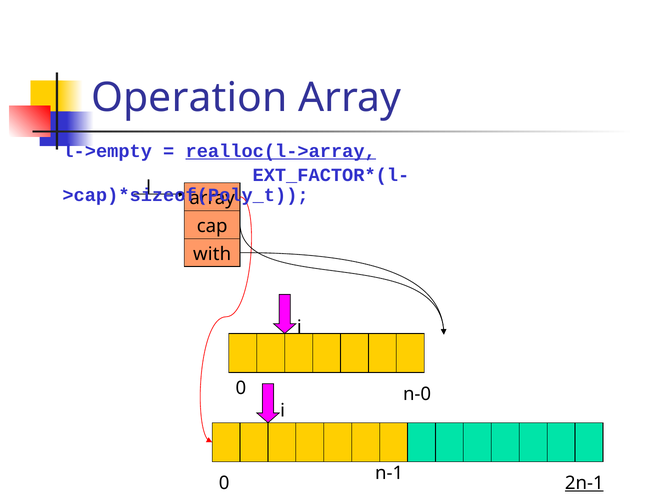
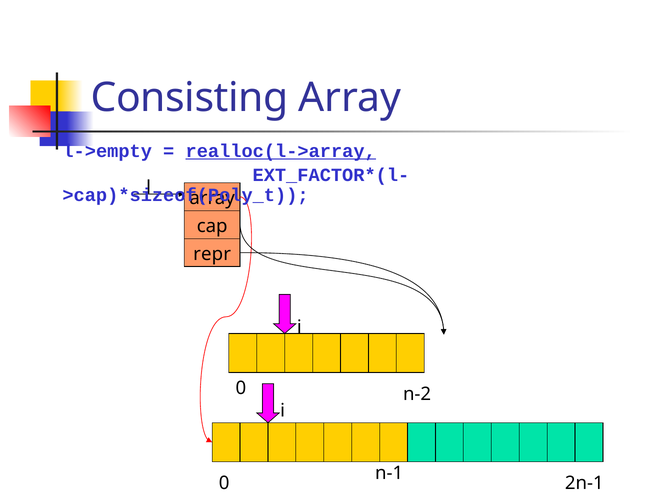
Operation: Operation -> Consisting (189, 98)
with: with -> repr (212, 254)
n-0: n-0 -> n-2 (417, 394)
2n-1 underline: present -> none (584, 484)
